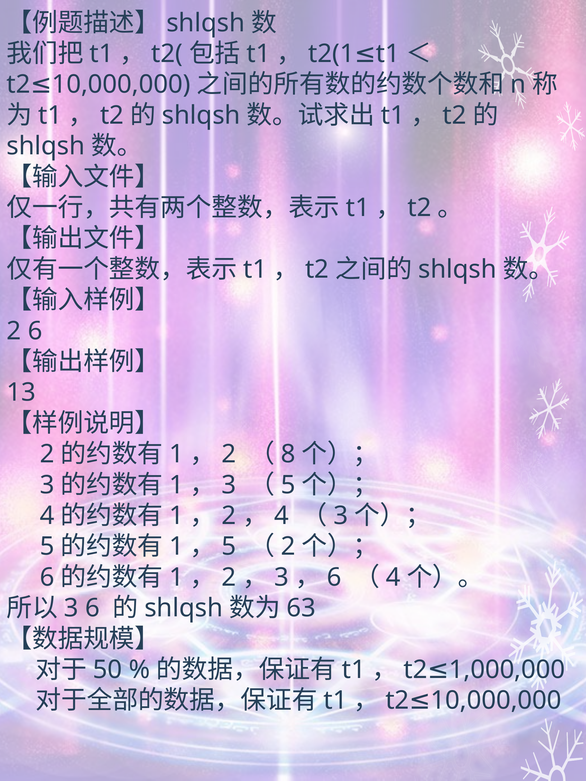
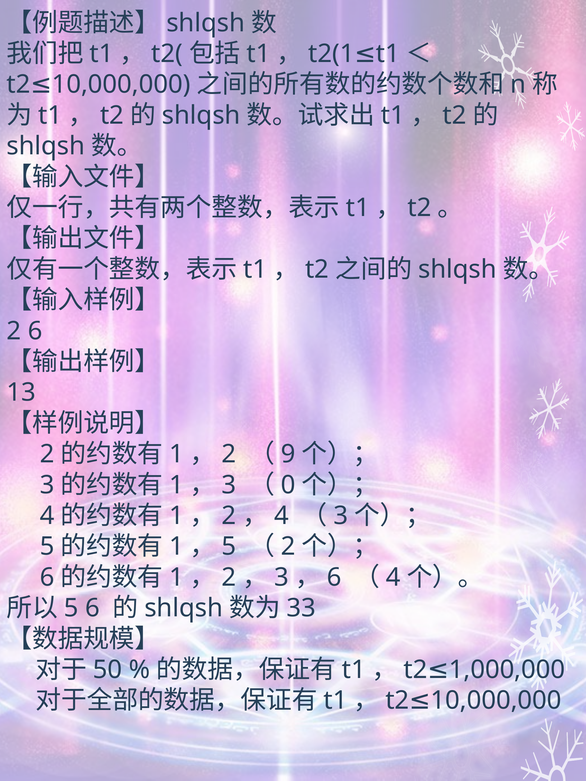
8: 8 -> 9 (288, 454)
5: 5 -> 0 (288, 485)
3: 3 -> 5 (71, 608)
63: 63 -> 33 (301, 608)
